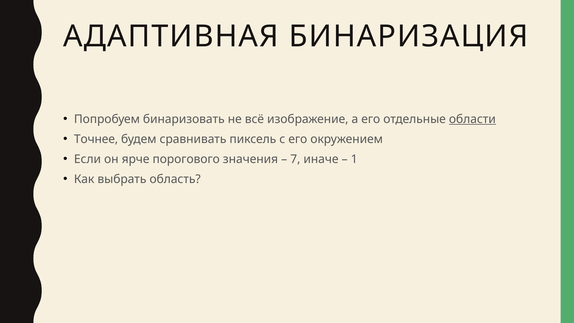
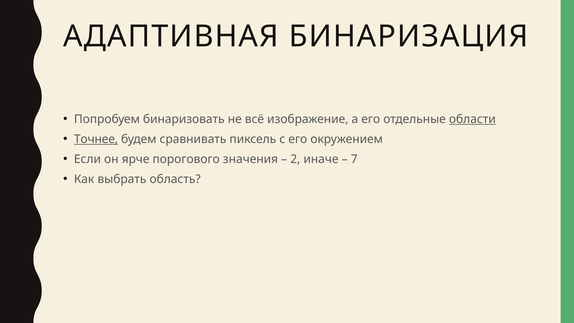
Точнее underline: none -> present (96, 139)
7: 7 -> 2 (295, 159)
1: 1 -> 7 (354, 159)
